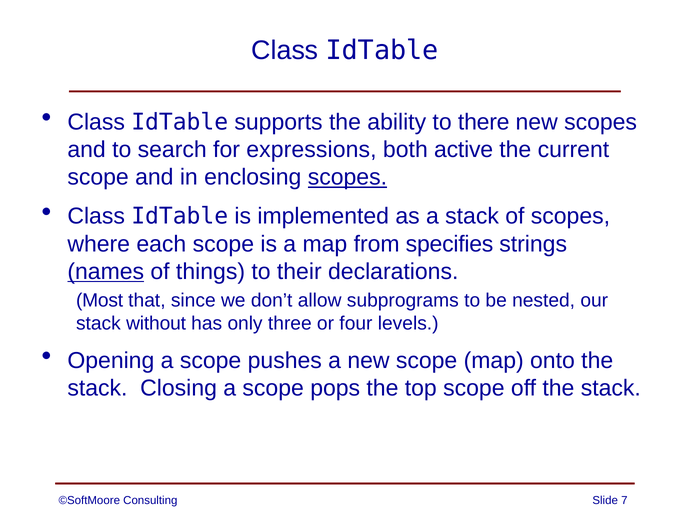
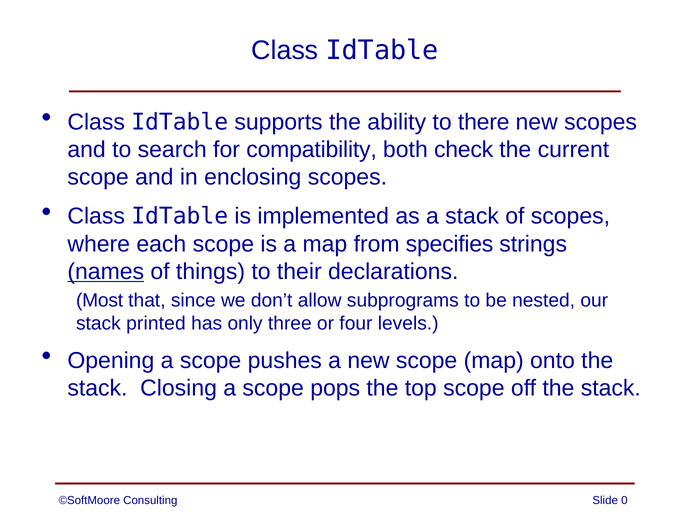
expressions: expressions -> compatibility (312, 149)
active: active -> check (464, 149)
scopes underline: present -> none (347, 177)
without: without -> printed (156, 323)
7: 7 -> 0 (624, 500)
